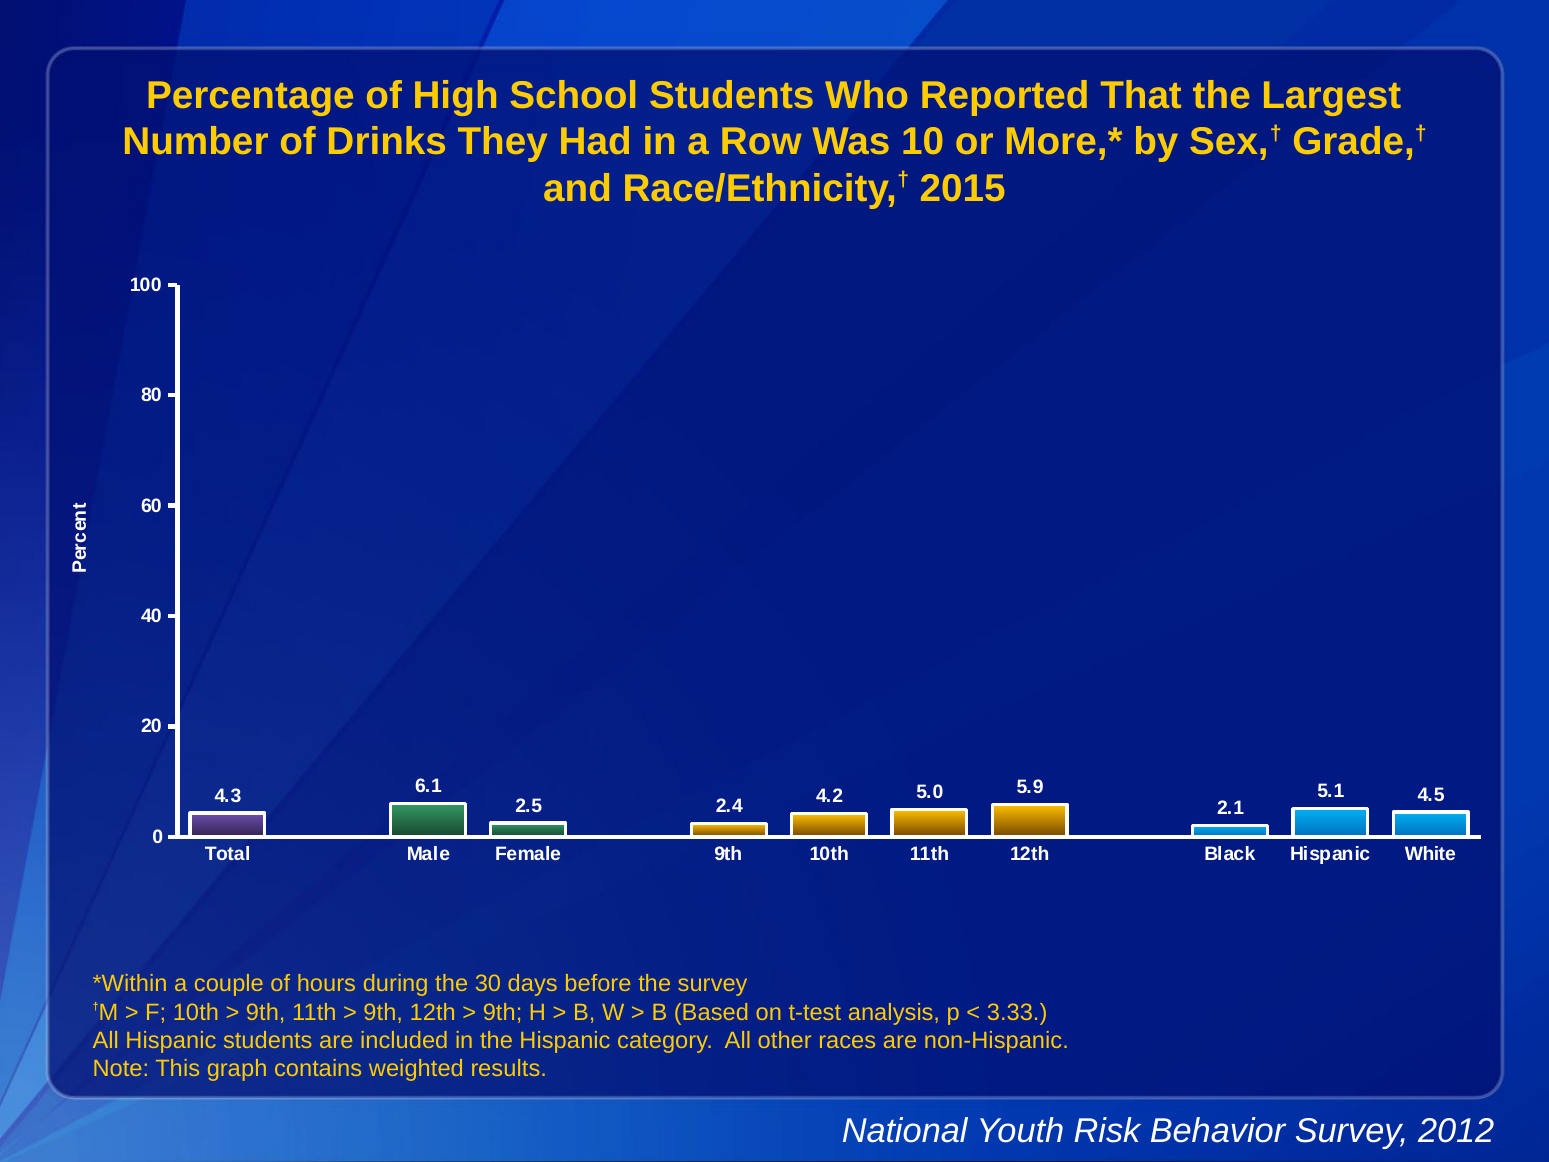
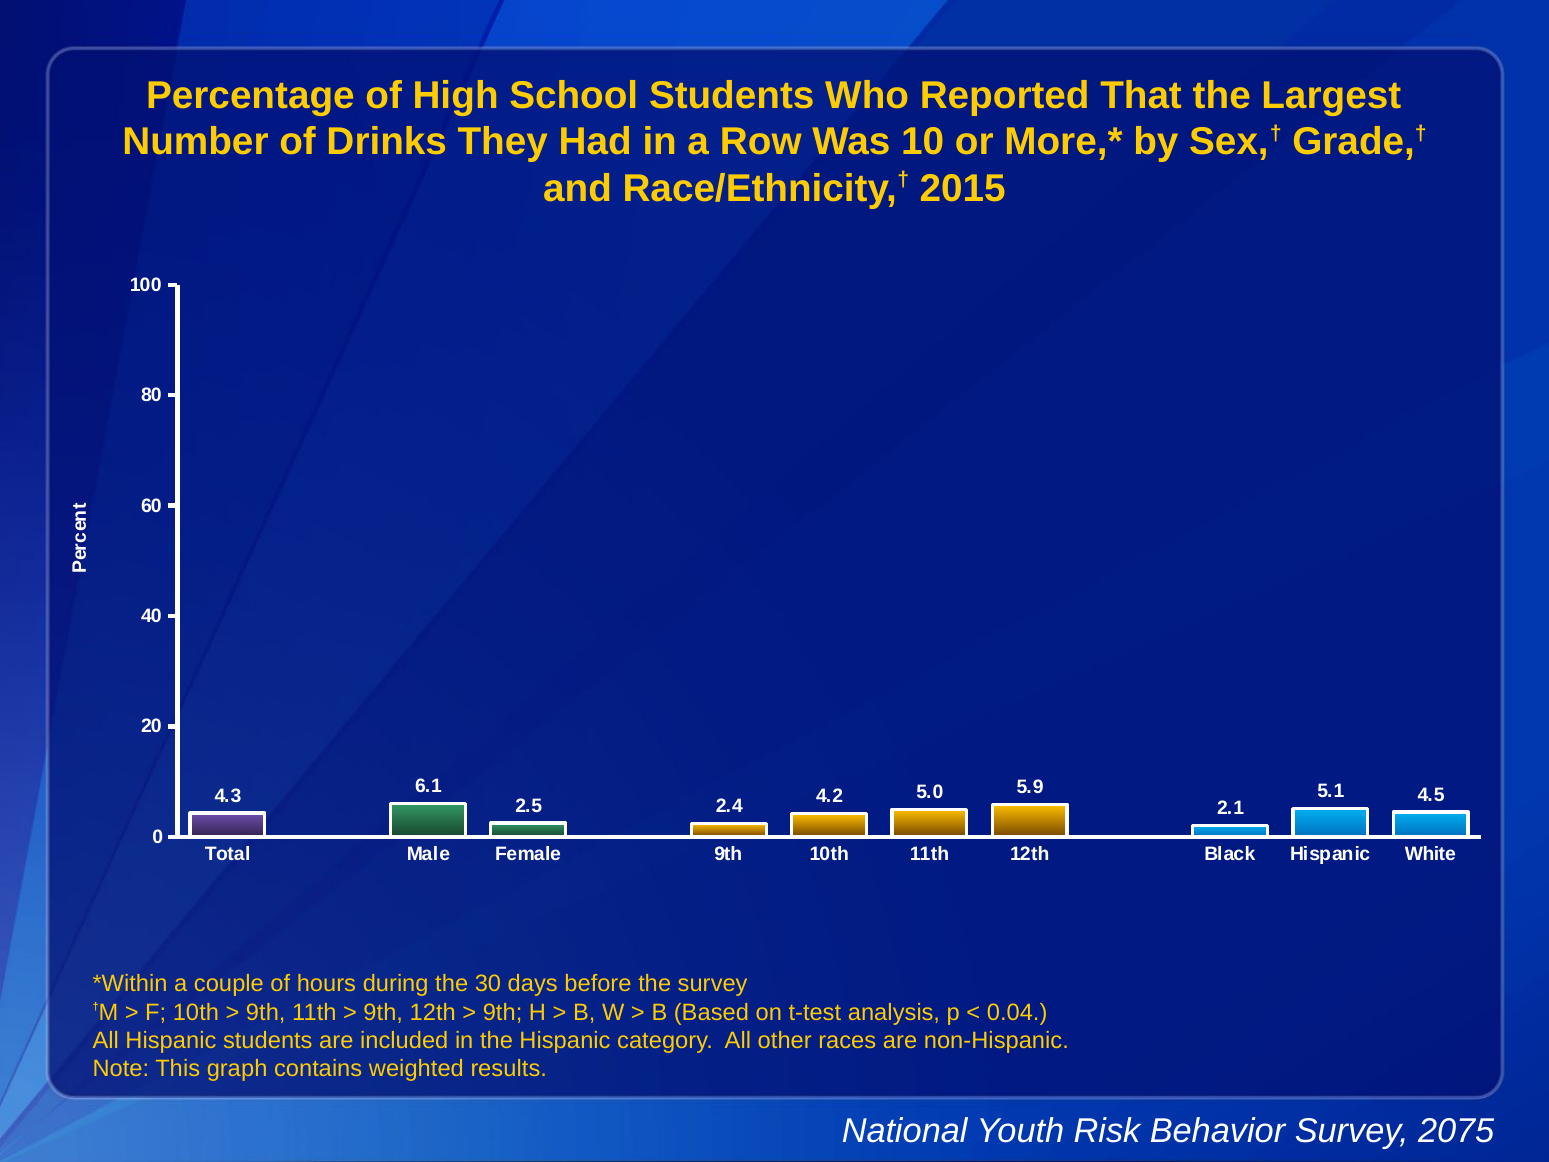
3.33: 3.33 -> 0.04 (1017, 1012)
2012: 2012 -> 2075 (1456, 1131)
